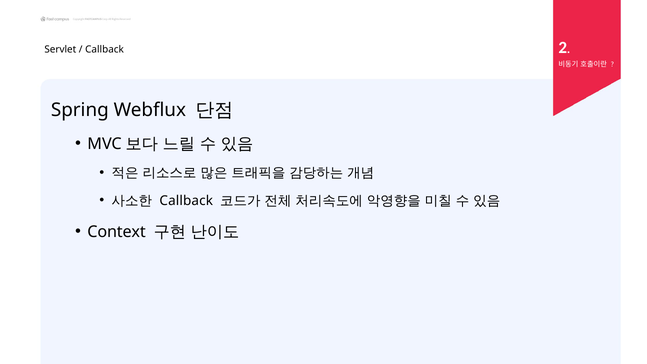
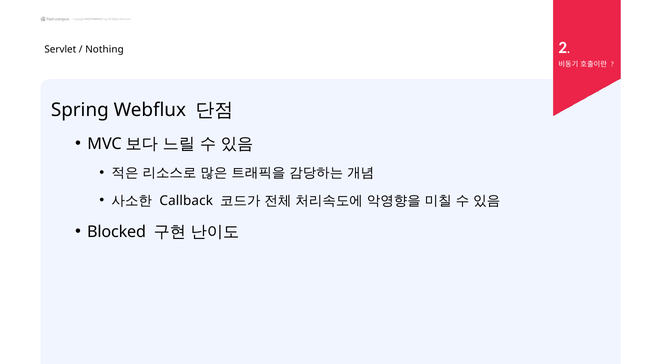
Callback: Callback -> Nothing (104, 50)
Context: Context -> Blocked (117, 232)
